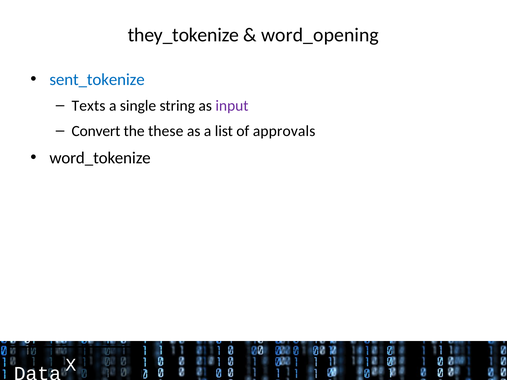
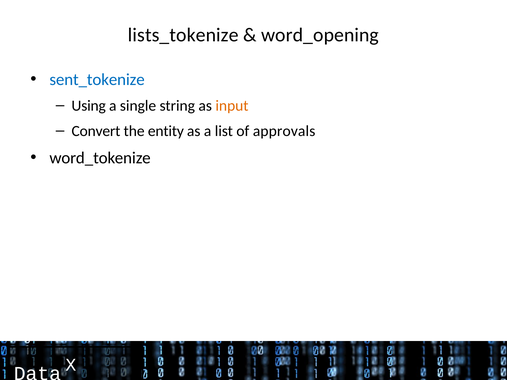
they_tokenize: they_tokenize -> lists_tokenize (183, 35)
Texts: Texts -> Using (89, 106)
input colour: purple -> orange (232, 106)
these: these -> entity (166, 131)
